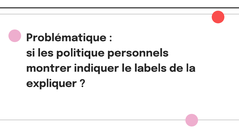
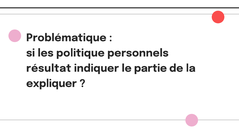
montrer: montrer -> résultat (49, 68)
labels: labels -> partie (150, 68)
